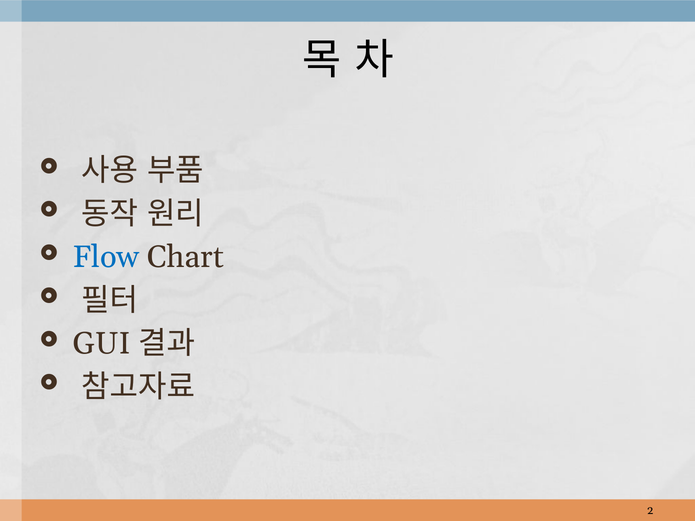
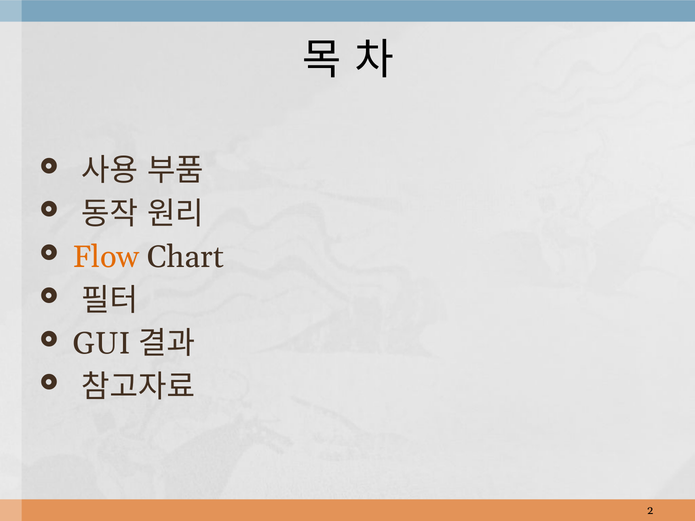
Flow colour: blue -> orange (106, 257)
